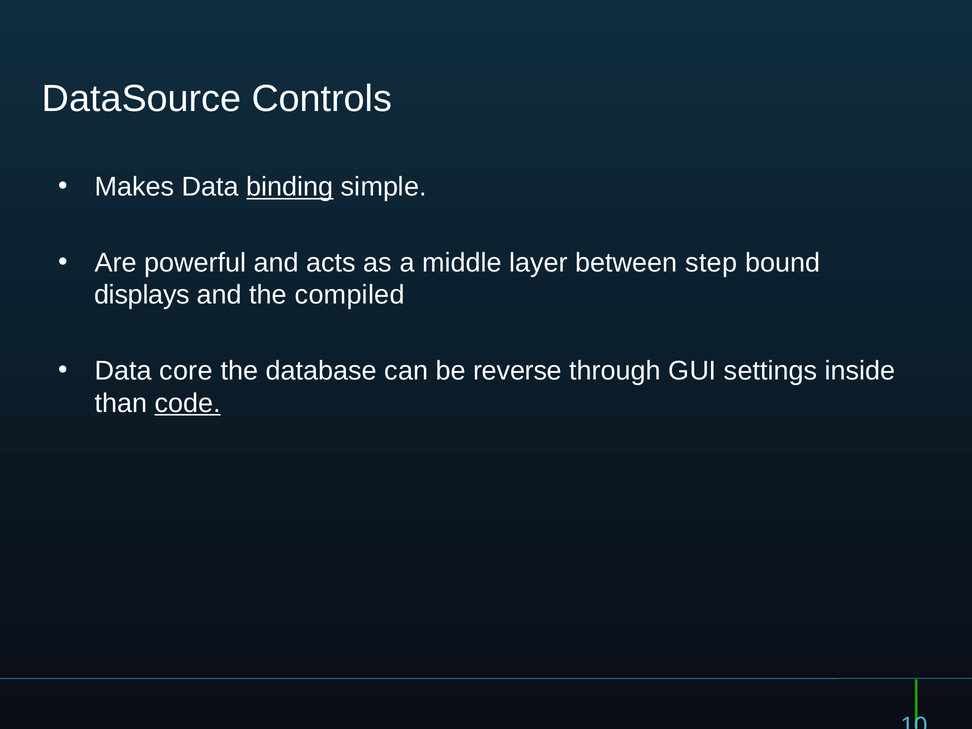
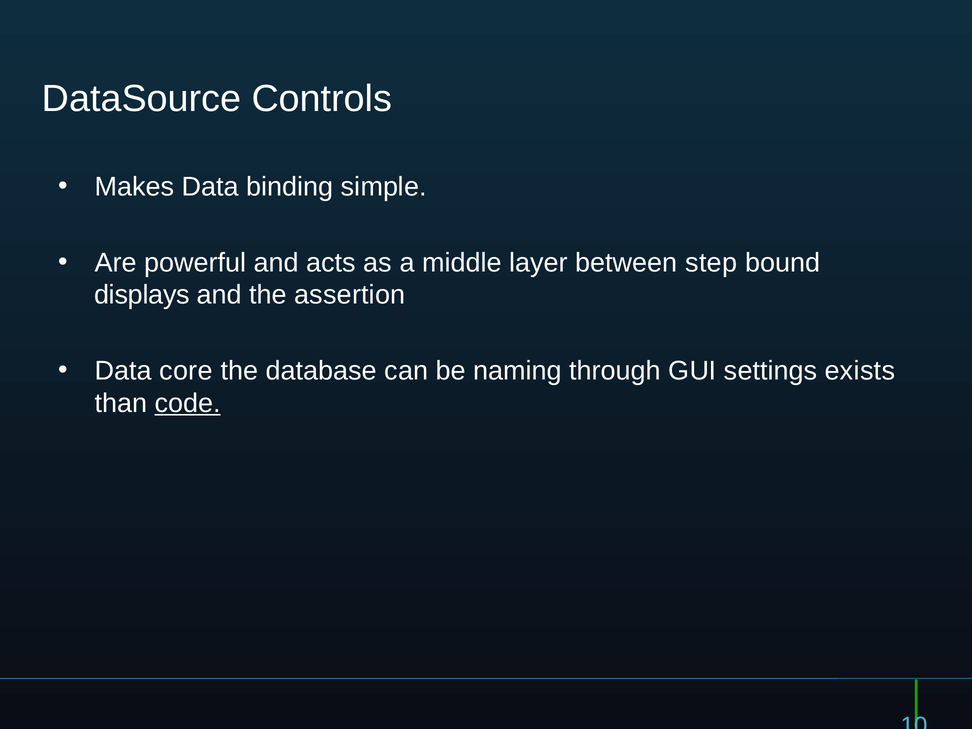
binding underline: present -> none (290, 187)
compiled: compiled -> assertion (350, 295)
reverse: reverse -> naming (517, 371)
inside: inside -> exists (860, 371)
